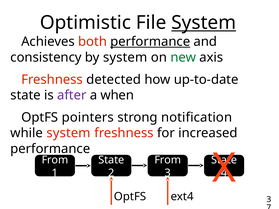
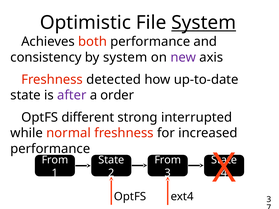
performance underline: present -> none (150, 42)
new colour: green -> purple (183, 57)
when: when -> order (117, 95)
pointers: pointers -> different (88, 118)
notification: notification -> interrupted (197, 118)
while system: system -> normal (69, 133)
